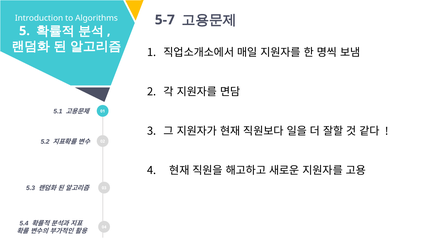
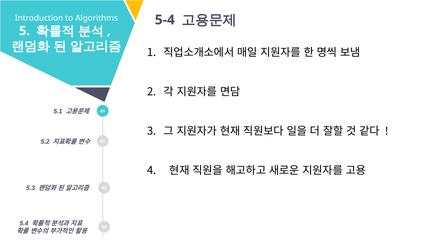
5-7: 5-7 -> 5-4 (165, 20)
